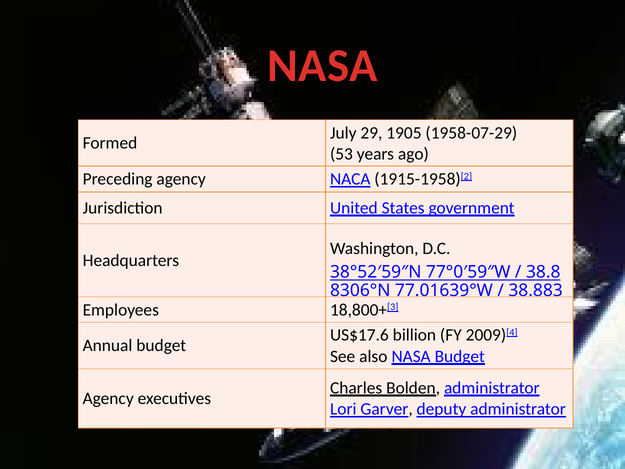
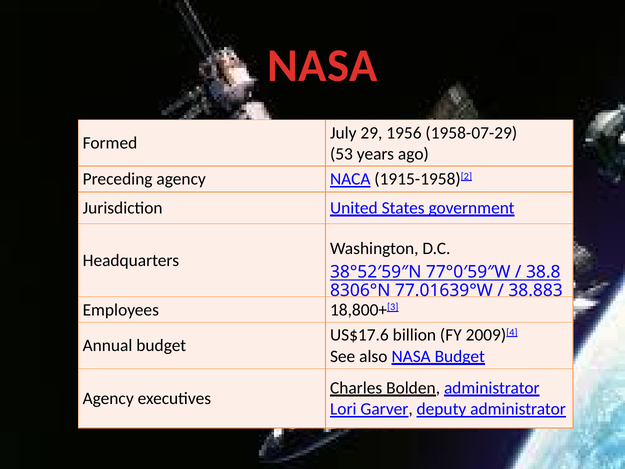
1905: 1905 -> 1956 (404, 133)
